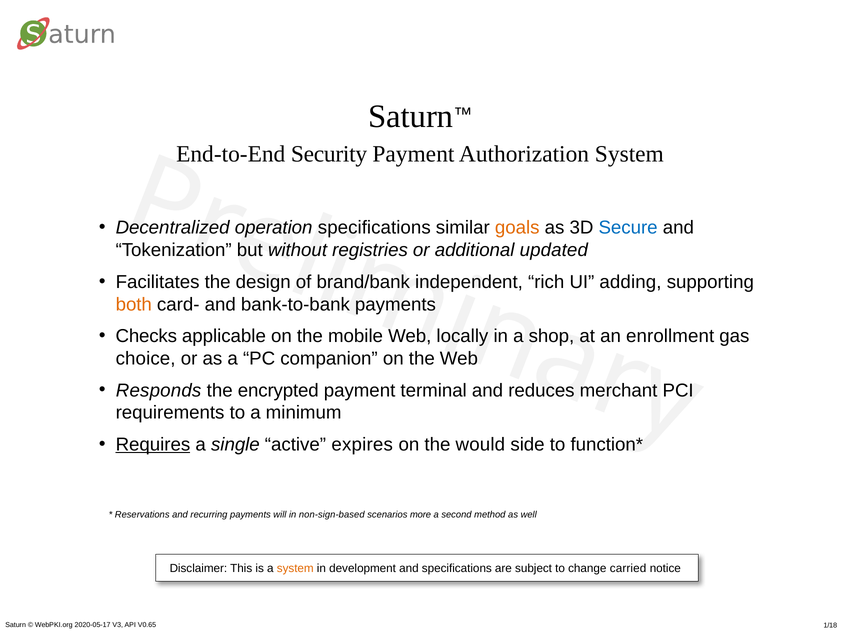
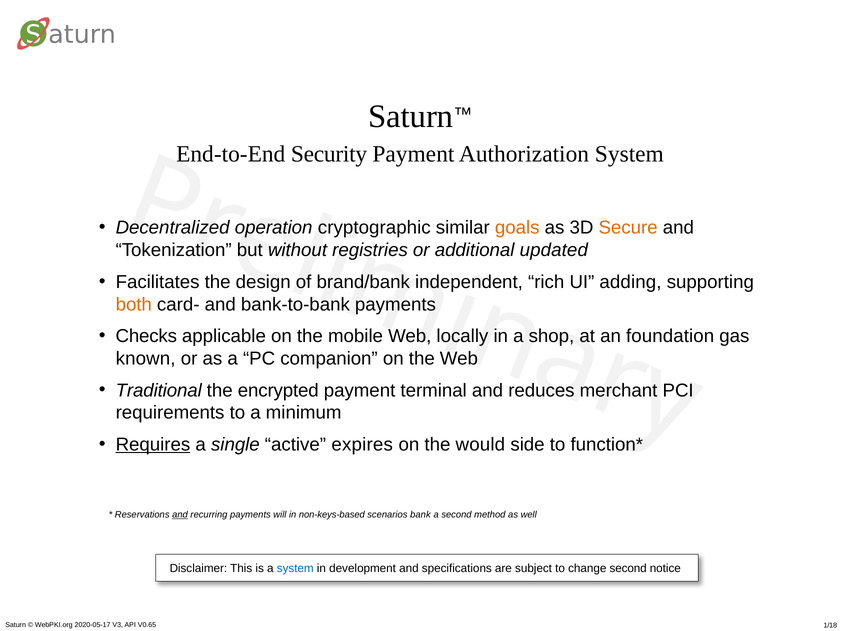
specifications: specifications -> cryptographic (374, 228)
Secure colour: blue -> orange (628, 228)
enrollment: enrollment -> foundation (670, 336)
choice: choice -> known (146, 359)
Responds: Responds -> Traditional (159, 391)
and underline: none -> present (180, 515)
non-sign-based: non-sign-based -> non-keys-based (332, 515)
more: more -> bank (420, 515)
system colour: orange -> blue (295, 569)
change carried: carried -> second (628, 569)
